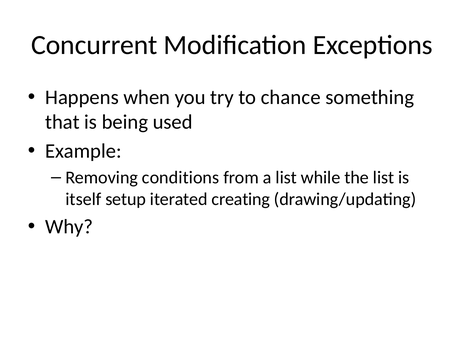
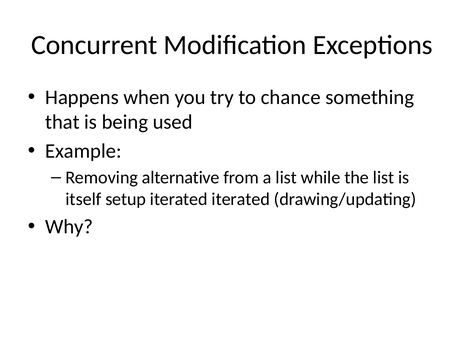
conditions: conditions -> alternative (181, 178)
iterated creating: creating -> iterated (241, 199)
